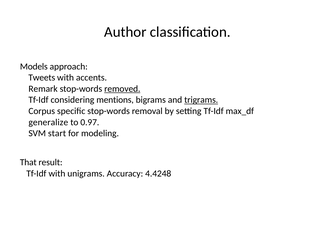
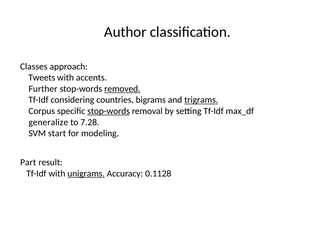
Models: Models -> Classes (34, 67)
Remark: Remark -> Further (43, 89)
mentions: mentions -> countries (115, 100)
stop-words underline: none -> present (109, 111)
0.97: 0.97 -> 7.28 (90, 122)
That: That -> Part (28, 163)
unigrams underline: none -> present (86, 174)
4.4248: 4.4248 -> 0.1128 (158, 174)
